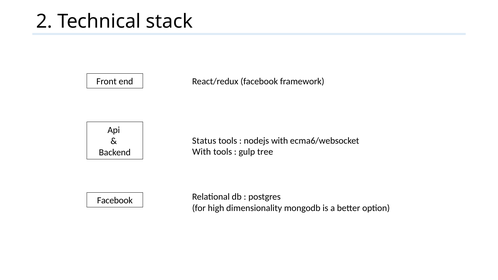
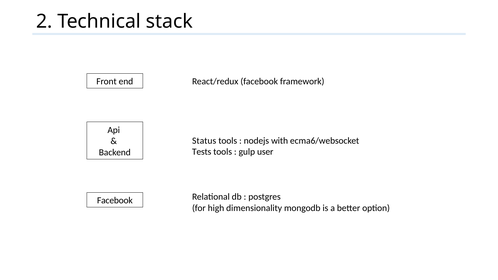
With: With -> Tests (202, 152)
tree: tree -> user (265, 152)
